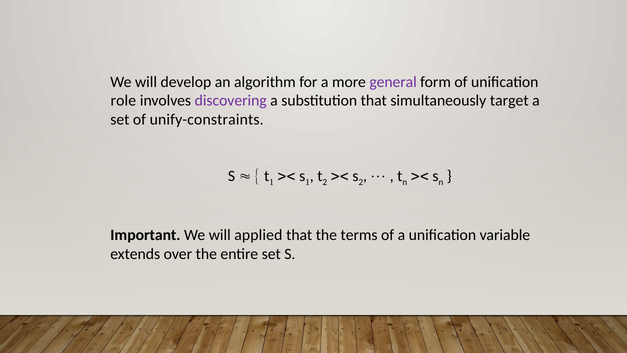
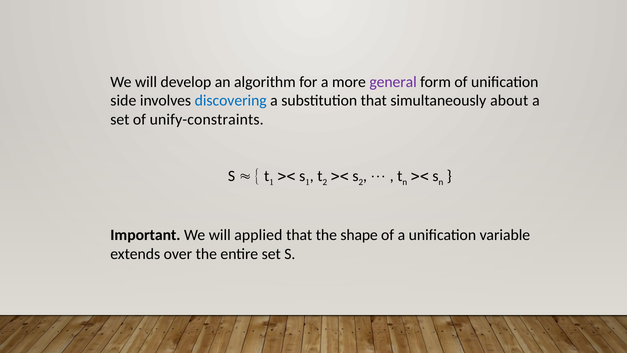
role: role -> side (123, 101)
discovering colour: purple -> blue (231, 101)
target: target -> about (509, 101)
terms: terms -> shape (359, 235)
